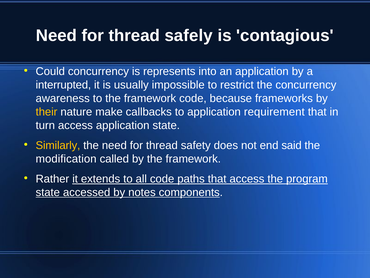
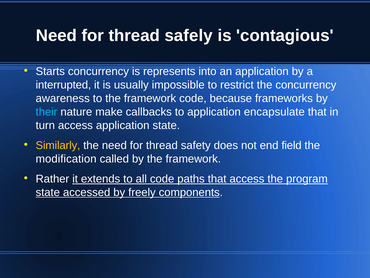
Could: Could -> Starts (50, 71)
their colour: yellow -> light blue (47, 112)
requirement: requirement -> encapsulate (274, 112)
said: said -> field (292, 145)
notes: notes -> freely (142, 192)
